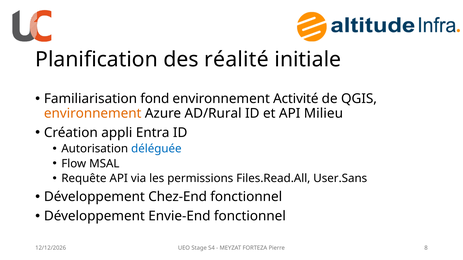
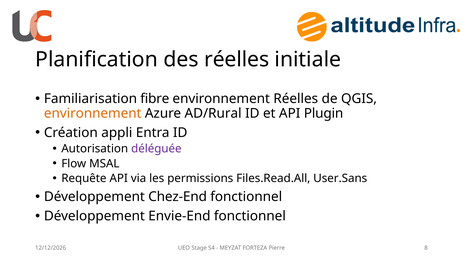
des réalité: réalité -> réelles (237, 60)
fond: fond -> fibre (155, 99)
environnement Activité: Activité -> Réelles (296, 99)
Milieu: Milieu -> Plugin (324, 114)
déléguée colour: blue -> purple (156, 149)
